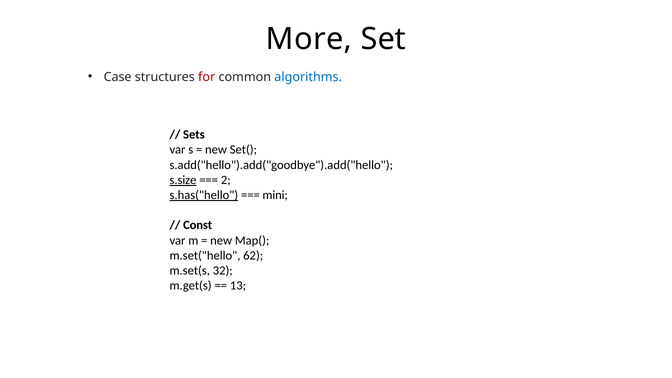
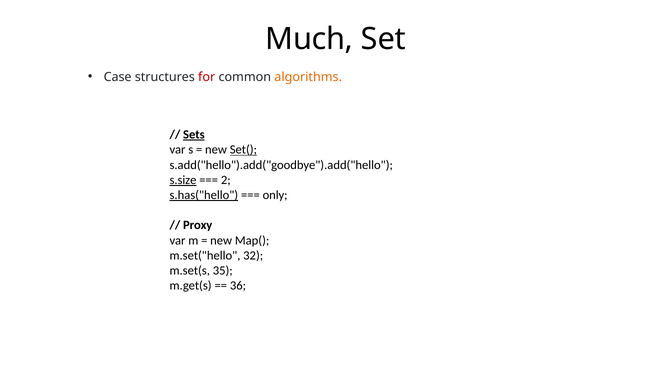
More: More -> Much (309, 39)
algorithms colour: blue -> orange (308, 77)
Sets underline: none -> present (194, 135)
Set( underline: none -> present (243, 150)
mini: mini -> only (275, 195)
Const: Const -> Proxy (198, 225)
62: 62 -> 32 (253, 256)
32: 32 -> 35 (223, 271)
13: 13 -> 36 (238, 286)
